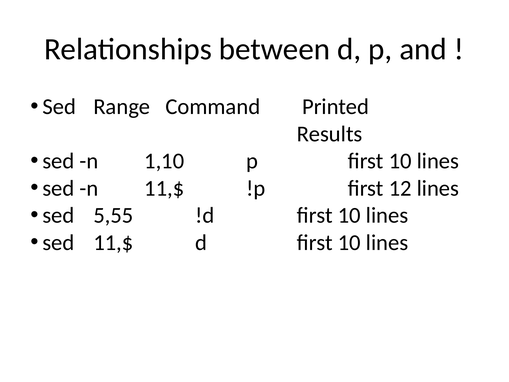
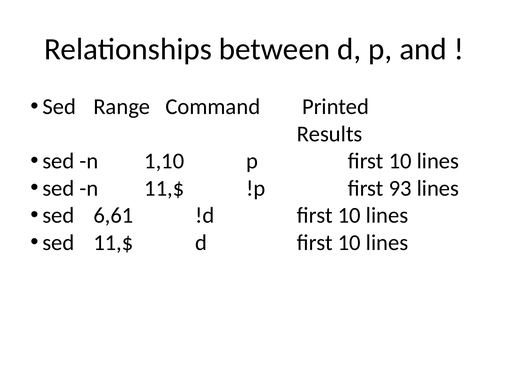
12: 12 -> 93 (400, 188)
5,55: 5,55 -> 6,61 (113, 215)
